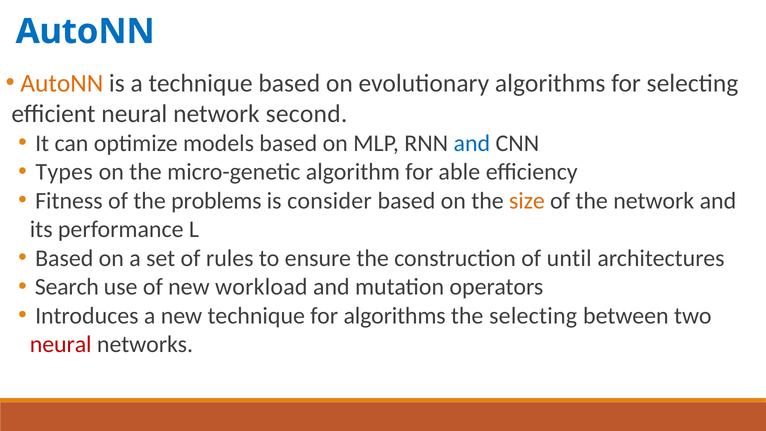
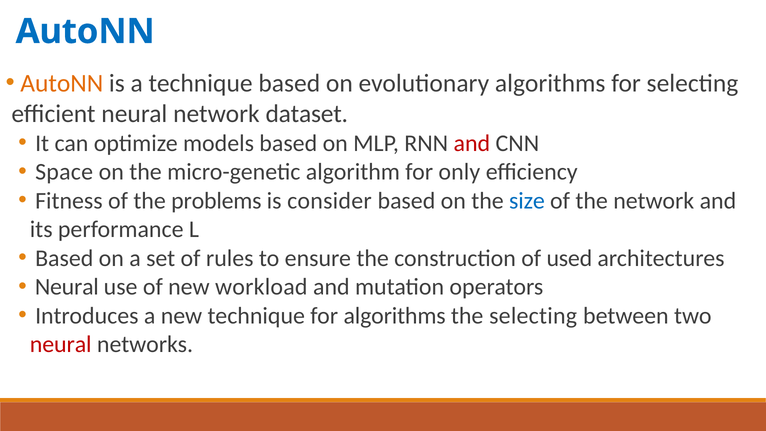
second: second -> dataset (307, 114)
and colour: blue -> red (472, 143)
Types: Types -> Space (64, 172)
able: able -> only (459, 172)
size colour: orange -> blue (527, 201)
until: until -> used (569, 258)
Search: Search -> Neural (67, 287)
